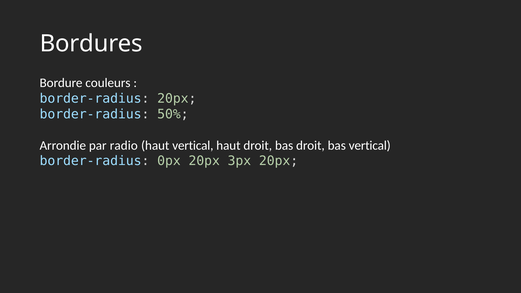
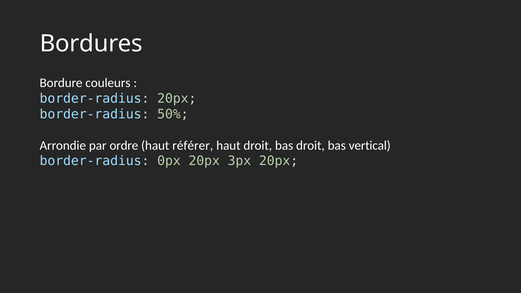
radio: radio -> ordre (124, 145)
haut vertical: vertical -> référer (193, 145)
